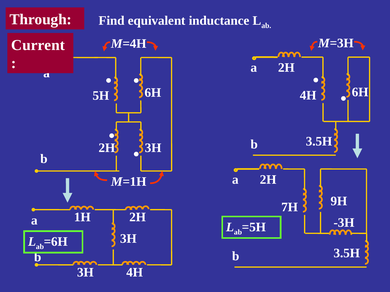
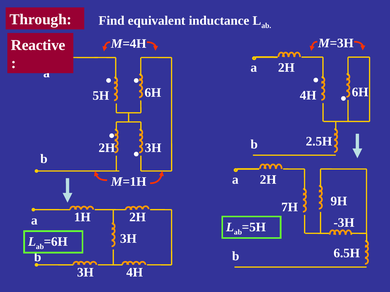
Current: Current -> Reactive (38, 45)
3.5H: 3.5H -> 2.5H (319, 141)
3.5H: 3.5H -> 6.5H (347, 254)
